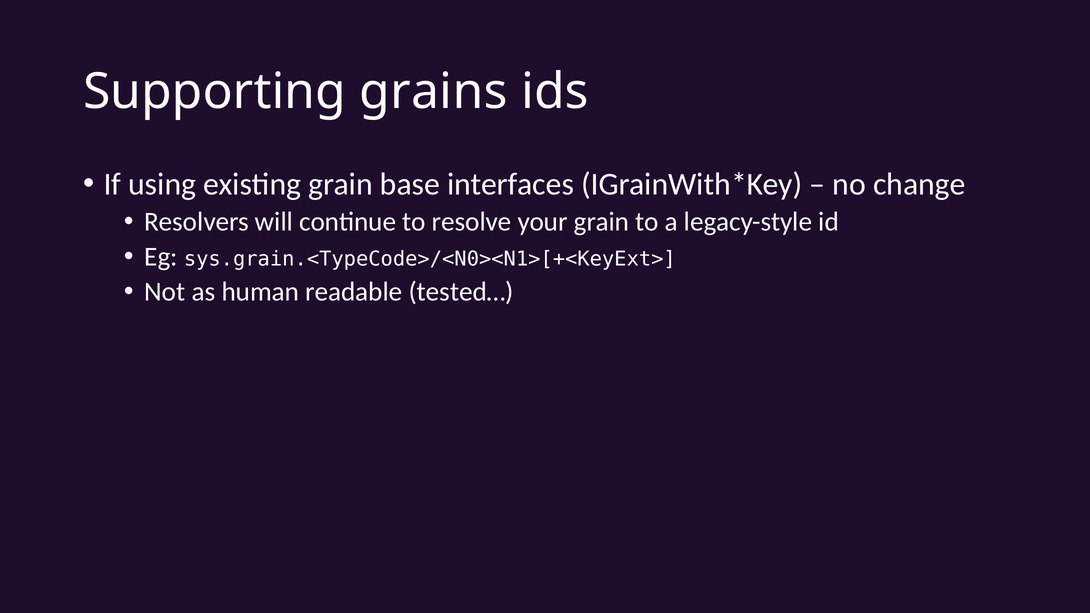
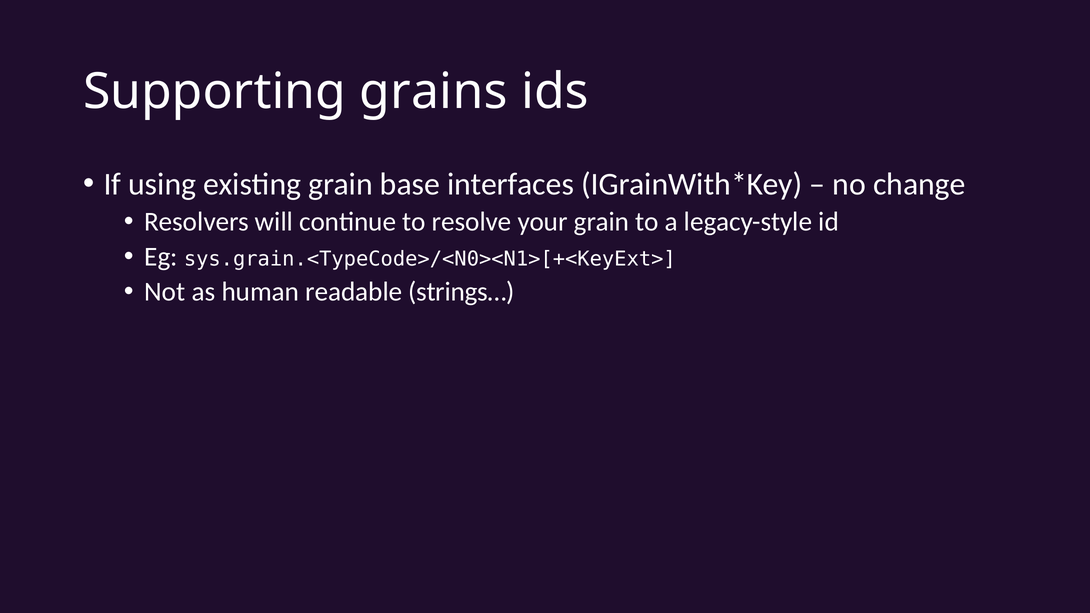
tested…: tested… -> strings… (461, 292)
